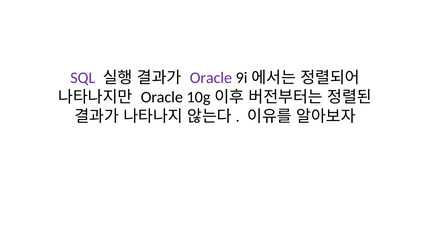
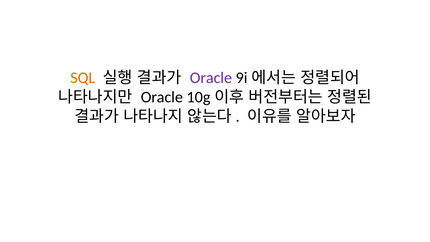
SQL colour: purple -> orange (83, 78)
